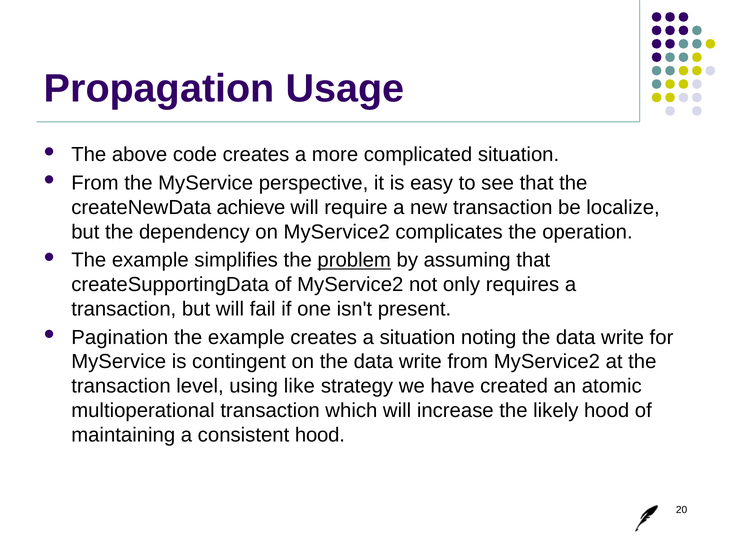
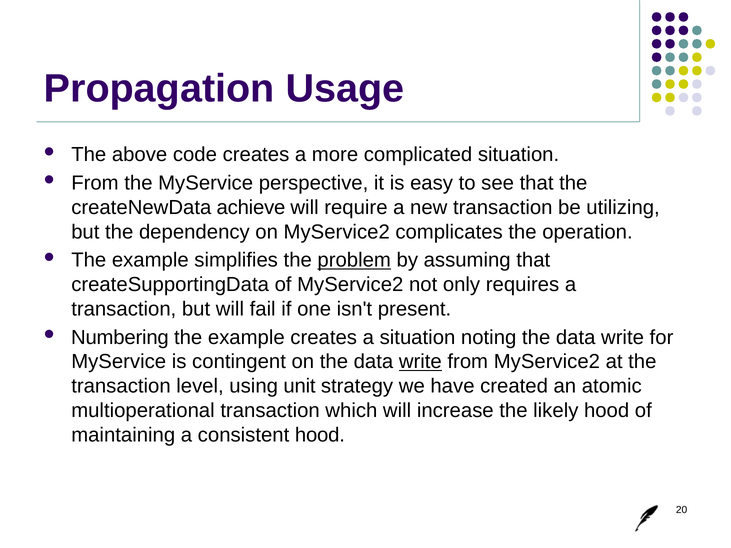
localize: localize -> utilizing (623, 208)
Pagination: Pagination -> Numbering (120, 338)
write underline: none -> present (420, 362)
like: like -> unit (300, 386)
